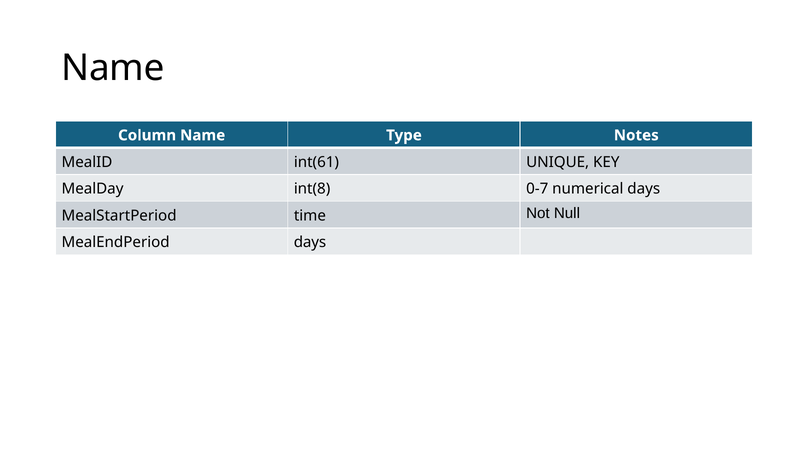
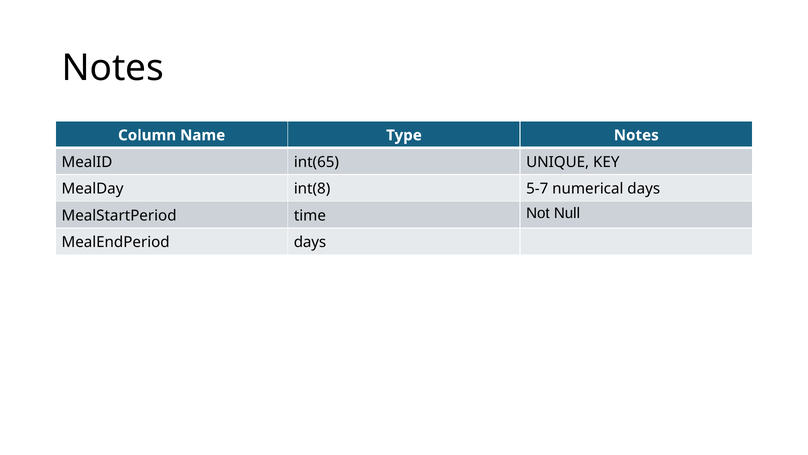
Name: Name -> Notes (113, 68)
int(61: int(61 -> int(65 (316, 162)
0-7: 0-7 -> 5-7 (537, 189)
